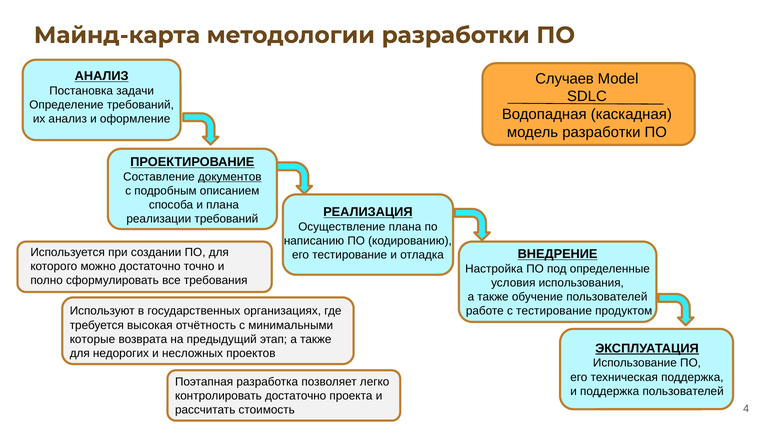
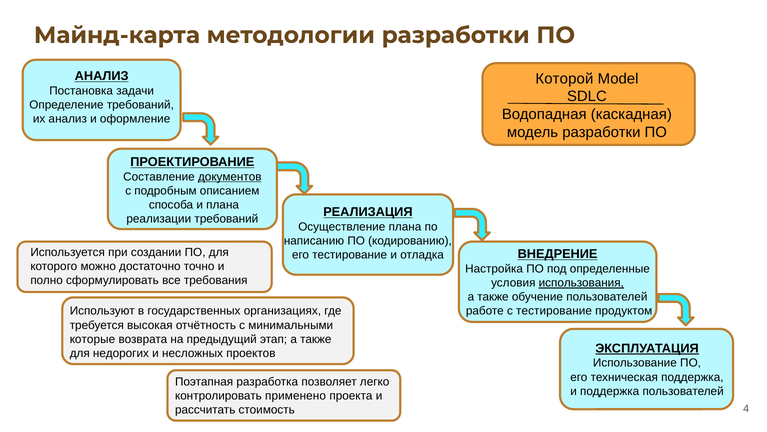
Случаев: Случаев -> Которой (564, 79)
использования underline: none -> present (581, 283)
контролировать достаточно: достаточно -> применено (296, 395)
